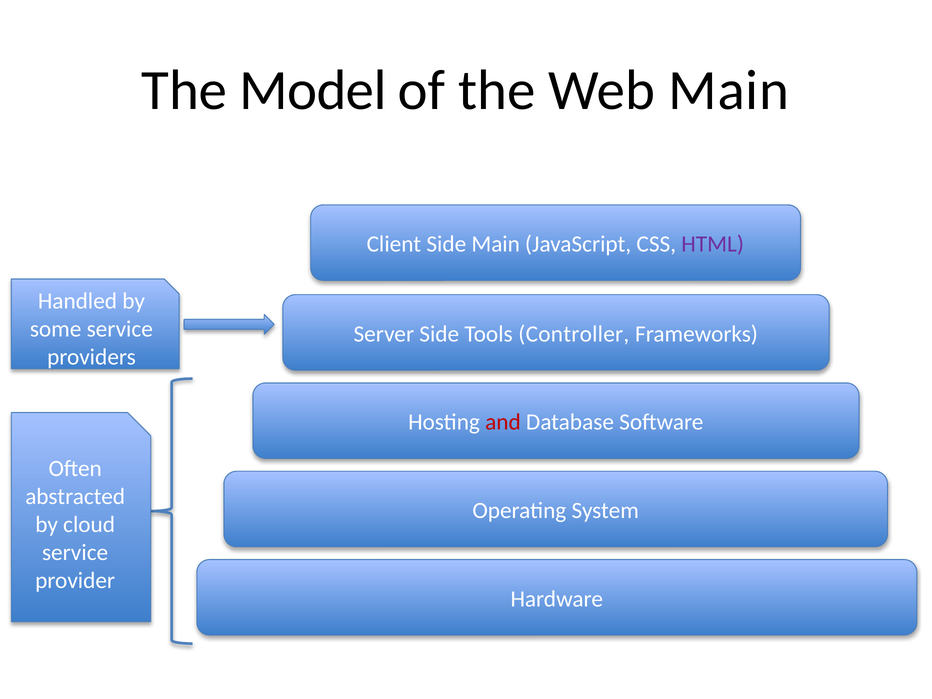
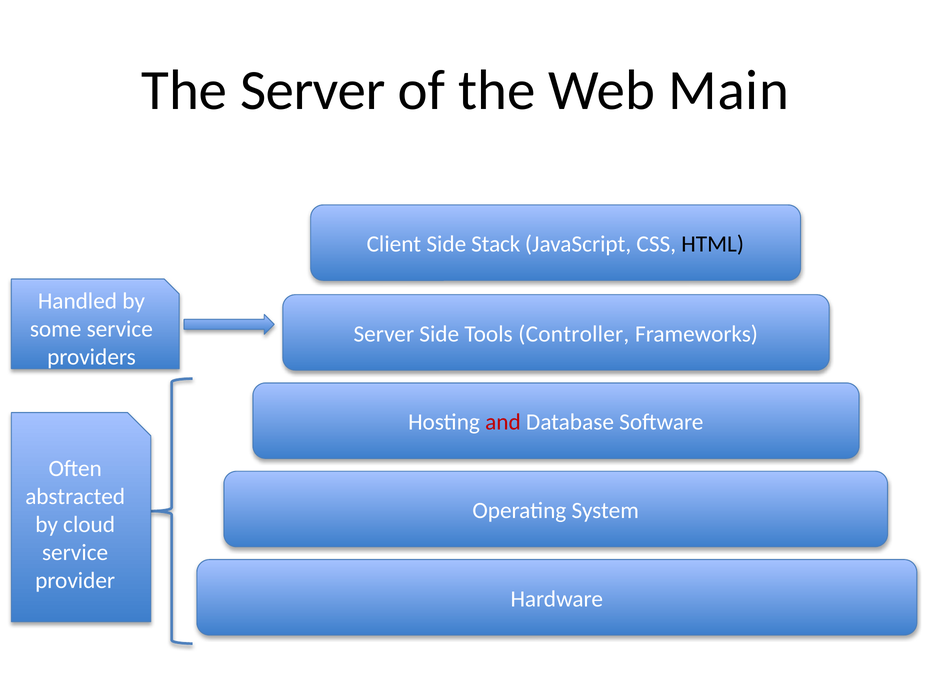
The Model: Model -> Server (313, 90)
Side Main: Main -> Stack (496, 244)
HTML colour: purple -> black (713, 244)
